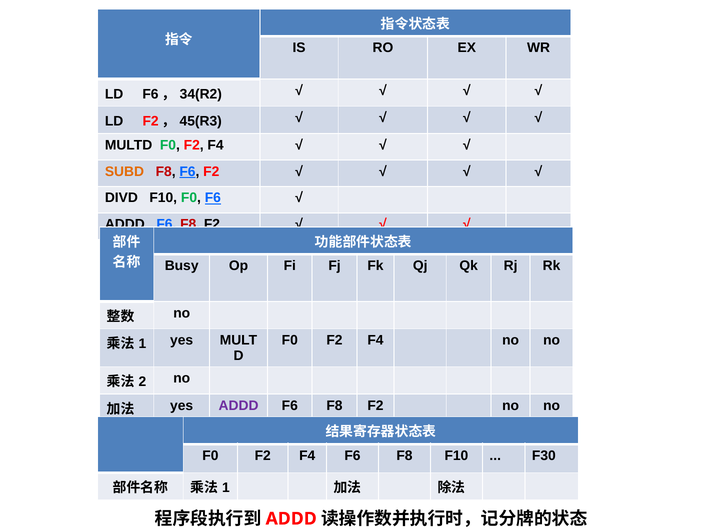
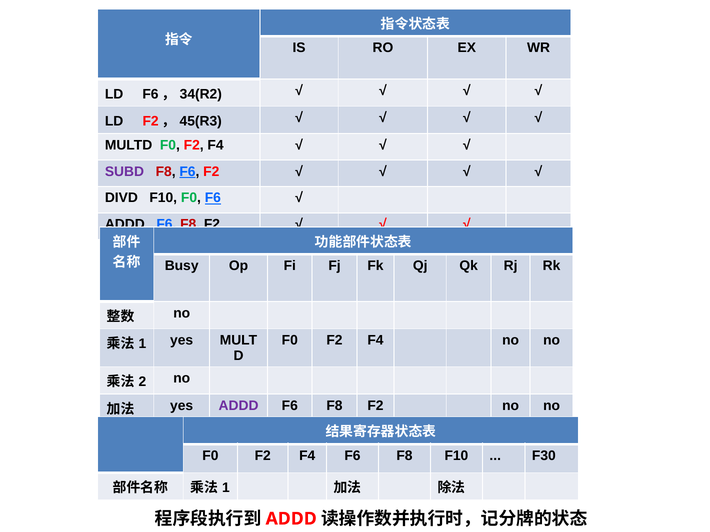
SUBD colour: orange -> purple (124, 172)
